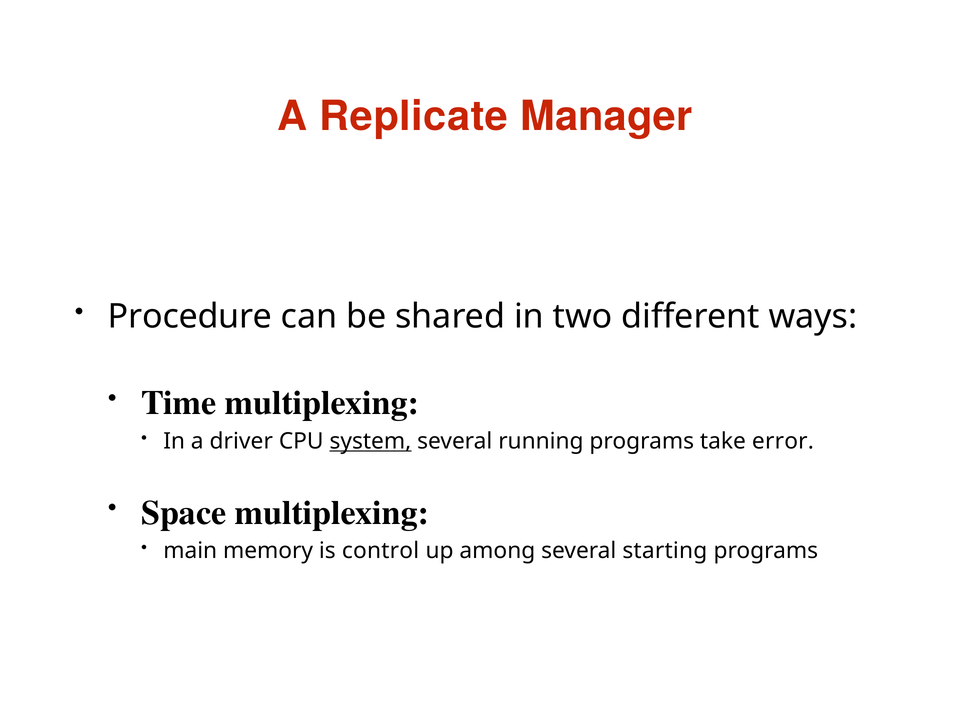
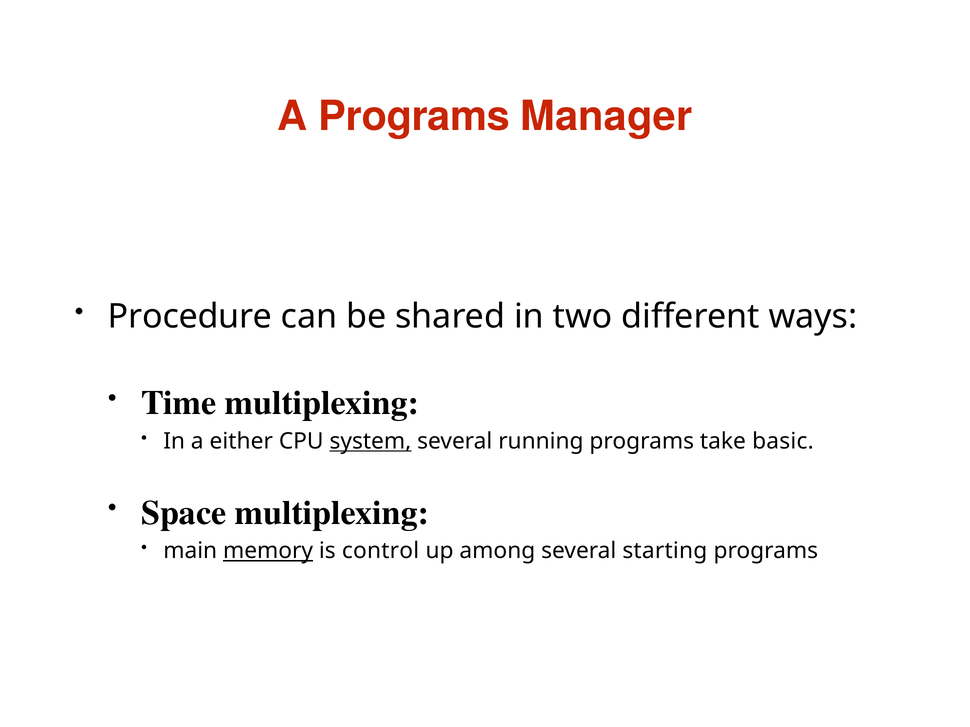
A Replicate: Replicate -> Programs (414, 117)
driver: driver -> either (241, 442)
error: error -> basic (783, 442)
memory underline: none -> present (268, 551)
